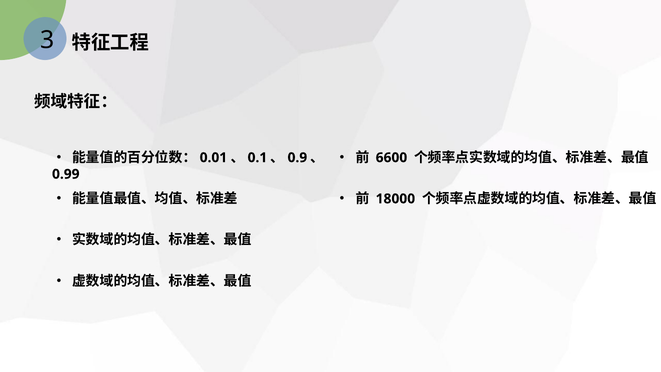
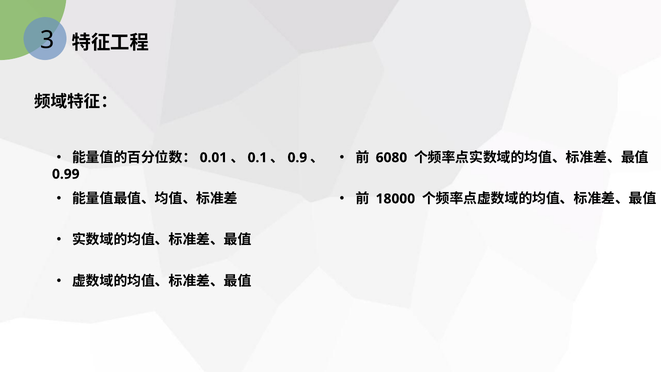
6600: 6600 -> 6080 (391, 158)
